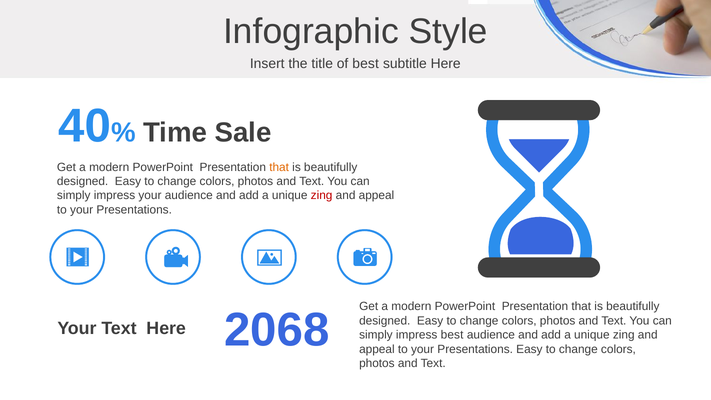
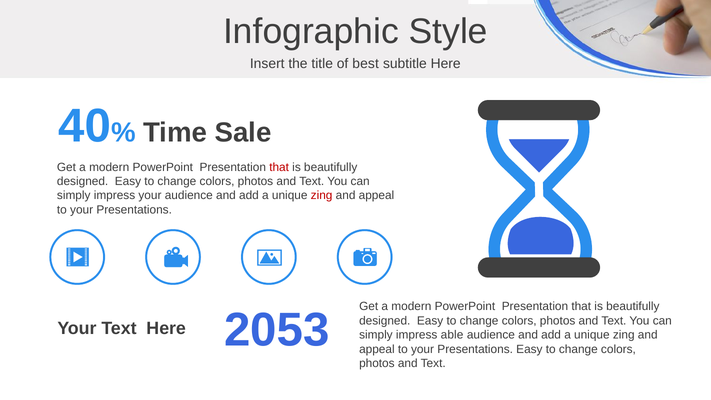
that colour: orange -> red (279, 167)
2068: 2068 -> 2053 (277, 330)
impress best: best -> able (452, 335)
